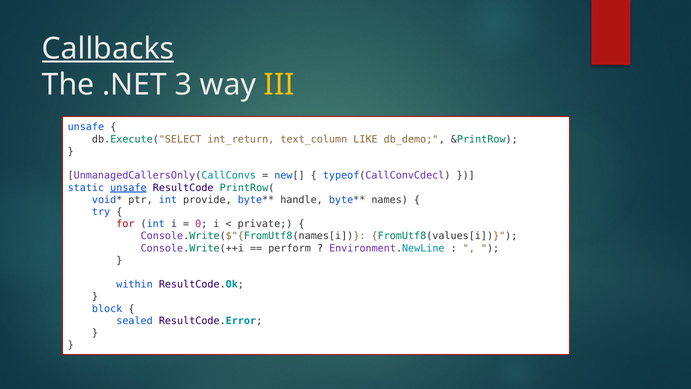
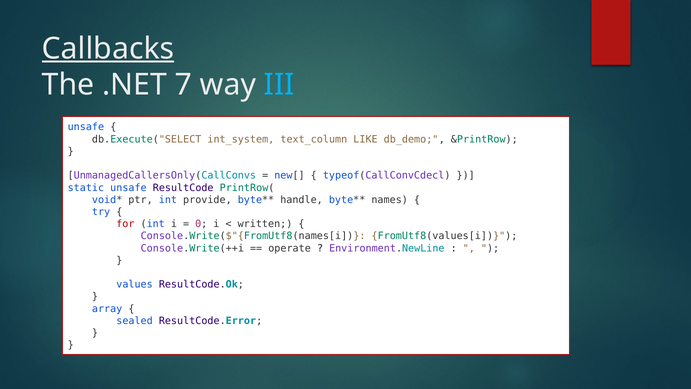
3: 3 -> 7 (183, 85)
III colour: yellow -> light blue (279, 85)
int_return: int_return -> int_system (241, 139)
unsafe underline: present -> none (128, 188)
private: private -> written (265, 224)
perform: perform -> operate (290, 248)
within: within -> values (135, 284)
block: block -> array (107, 309)
